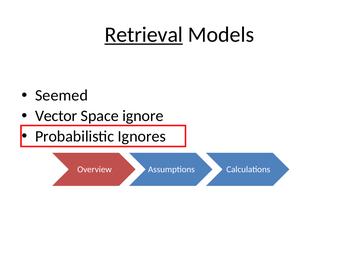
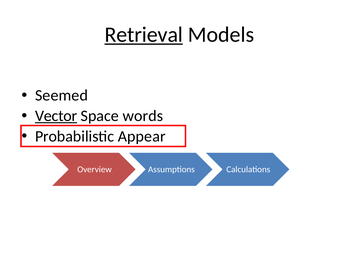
Vector underline: none -> present (56, 116)
ignore: ignore -> words (143, 116)
Ignores: Ignores -> Appear (142, 136)
